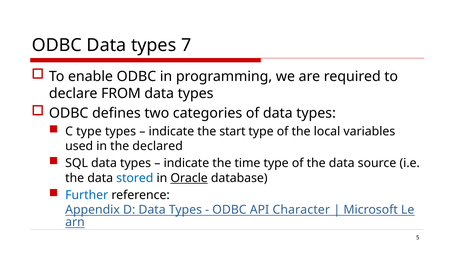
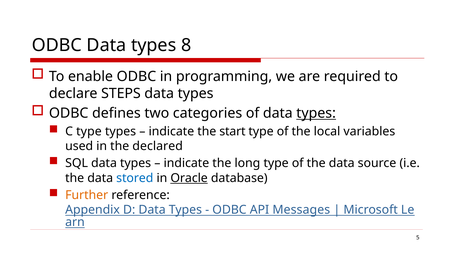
7: 7 -> 8 (186, 45)
FROM: FROM -> STEPS (121, 93)
types underline: none -> present (316, 113)
time: time -> long (247, 163)
Further colour: blue -> orange (87, 195)
Character: Character -> Messages (301, 210)
